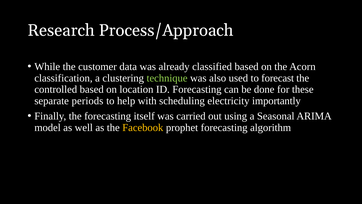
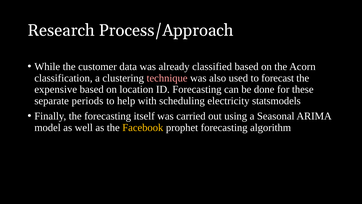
technique colour: light green -> pink (167, 78)
controlled: controlled -> expensive (56, 89)
importantly: importantly -> statsmodels (276, 101)
